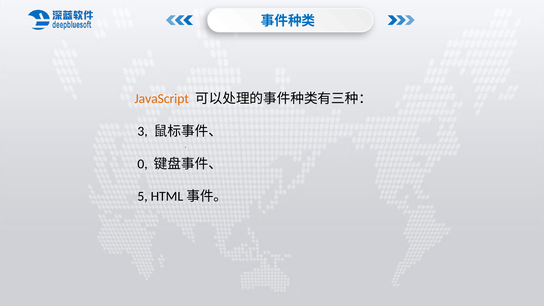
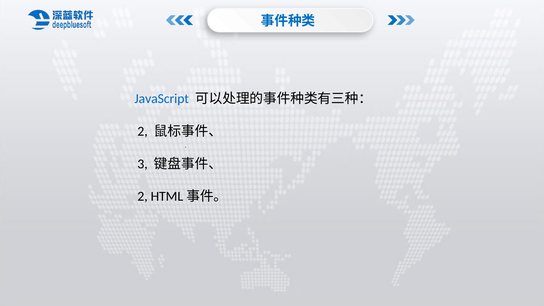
JavaScript colour: orange -> blue (162, 99)
3: 3 -> 2 (143, 131)
0: 0 -> 3 (143, 164)
5: 5 -> 2 (143, 196)
